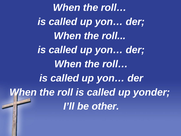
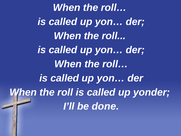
other: other -> done (105, 106)
